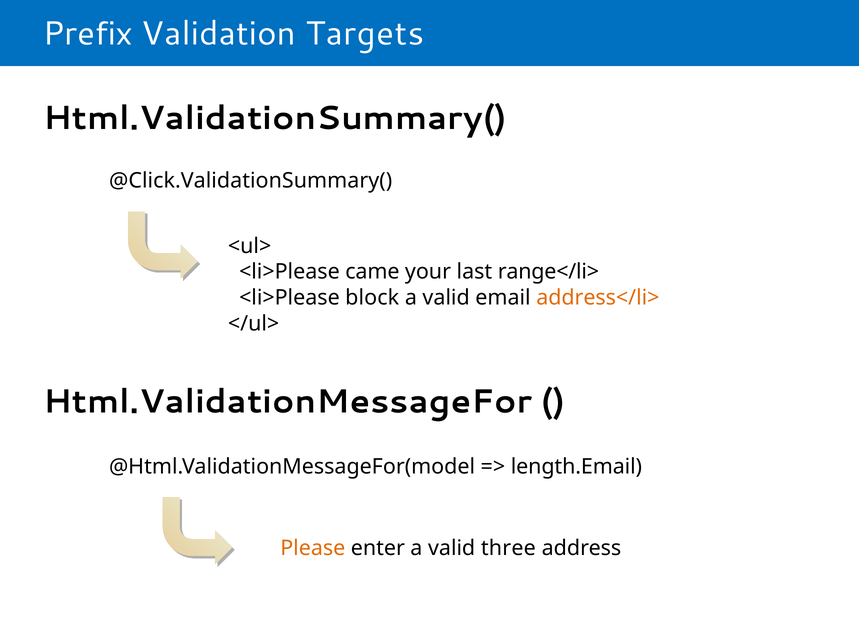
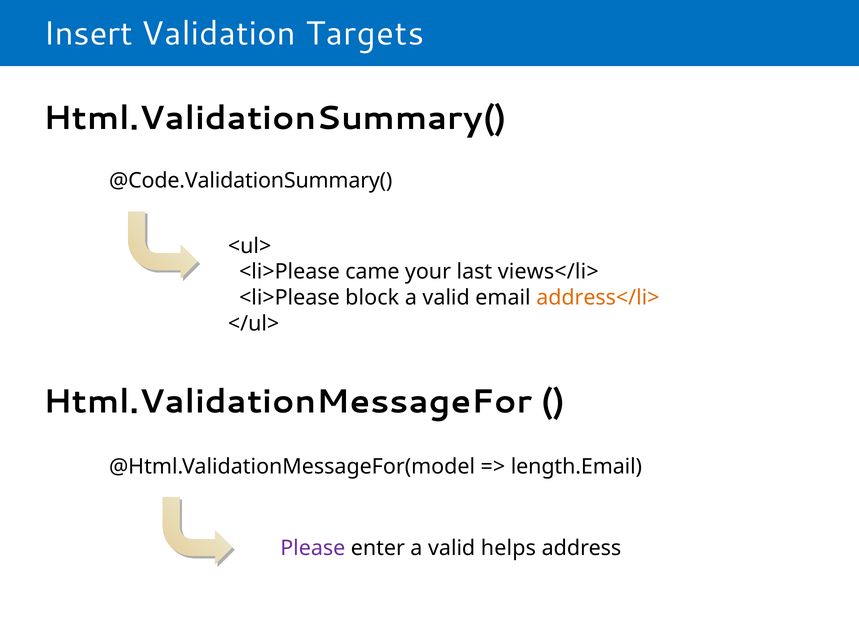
Prefix: Prefix -> Insert (88, 34)
@Click.ValidationSummary(: @Click.ValidationSummary( -> @Code.ValidationSummary( (251, 181)
range</li>: range</li> -> views</li> (548, 272)
Please colour: orange -> purple (313, 548)
three: three -> helps (508, 548)
